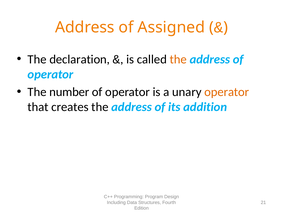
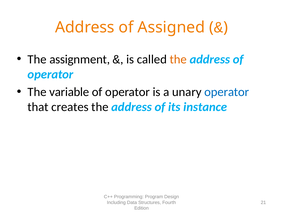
declaration: declaration -> assignment (80, 59)
number: number -> variable (69, 92)
operator colour: orange -> blue (227, 92)
addition: addition -> instance (205, 107)
